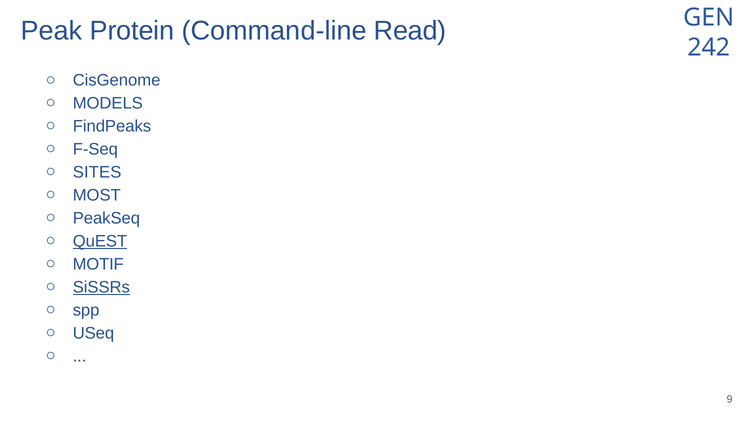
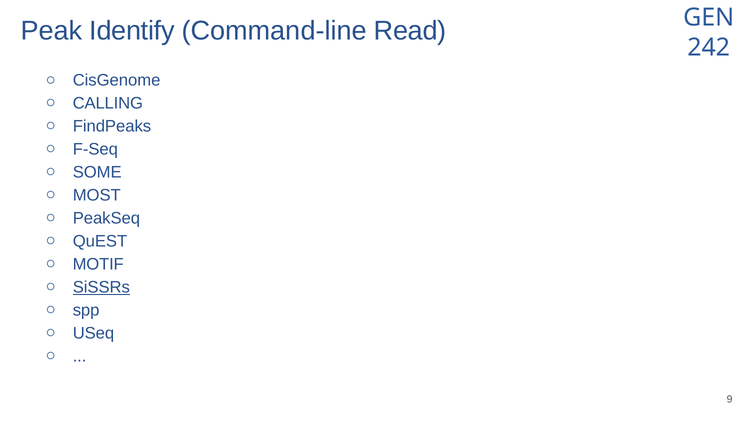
Protein: Protein -> Identify (132, 31)
MODELS: MODELS -> CALLING (108, 103)
SITES: SITES -> SOME (97, 172)
QuEST underline: present -> none (100, 241)
